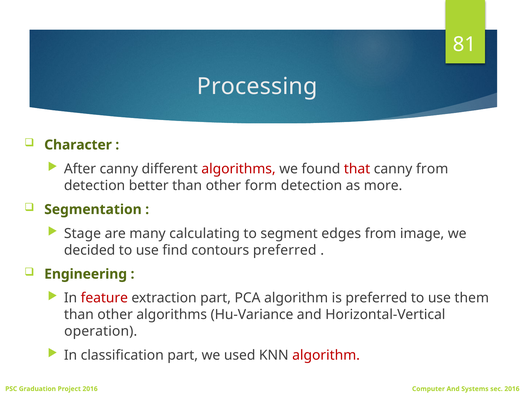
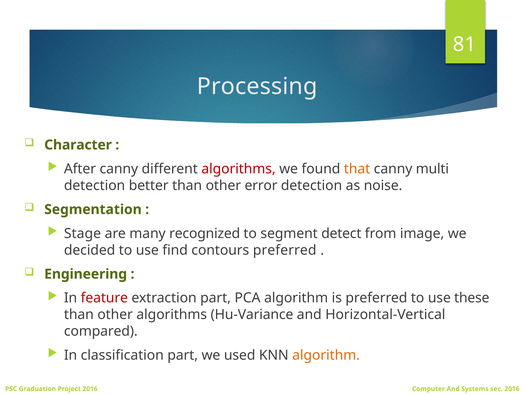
that colour: red -> orange (357, 169)
canny from: from -> multi (432, 169)
form: form -> error (261, 185)
more: more -> noise (383, 185)
calculating: calculating -> recognized (205, 233)
edges: edges -> detect (341, 233)
them: them -> these (472, 298)
operation: operation -> compared (101, 331)
algorithm colour: red -> orange (326, 355)
